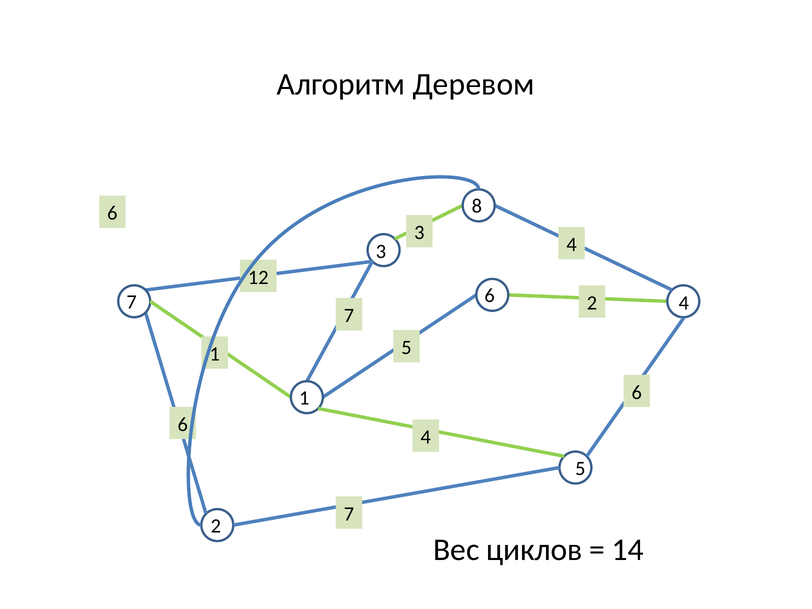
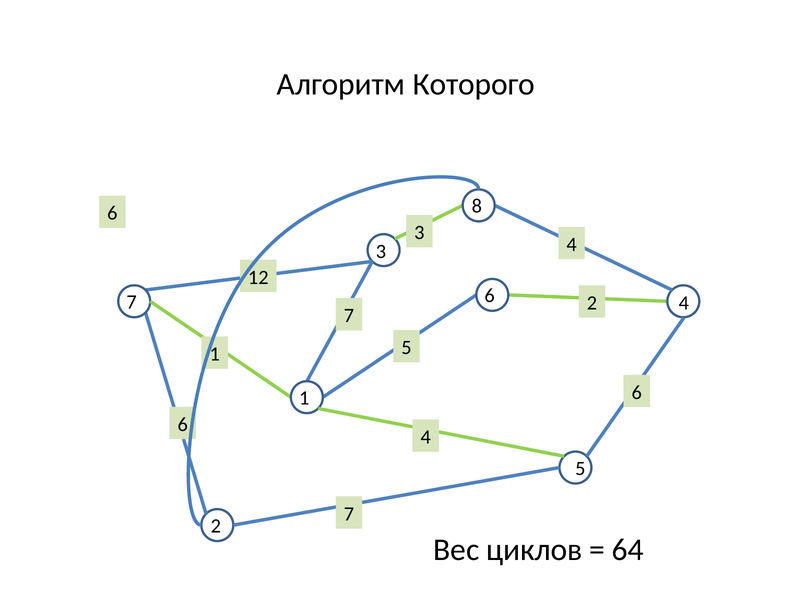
Деревом: Деревом -> Которого (474, 84)
14: 14 -> 64 (628, 550)
